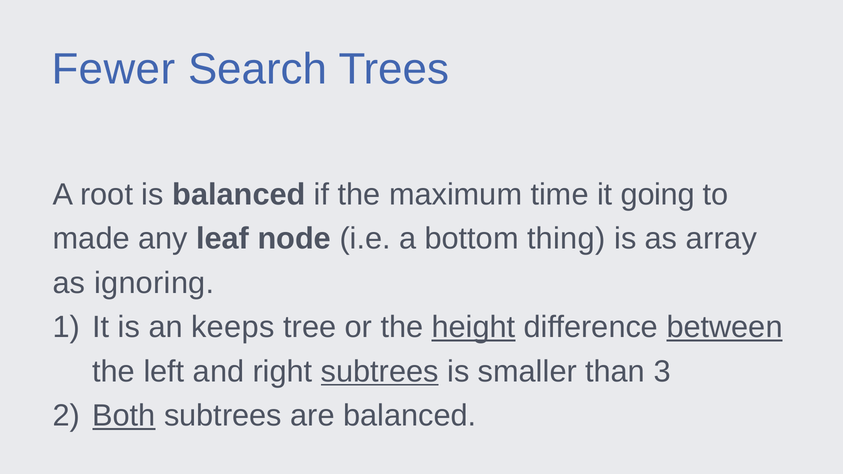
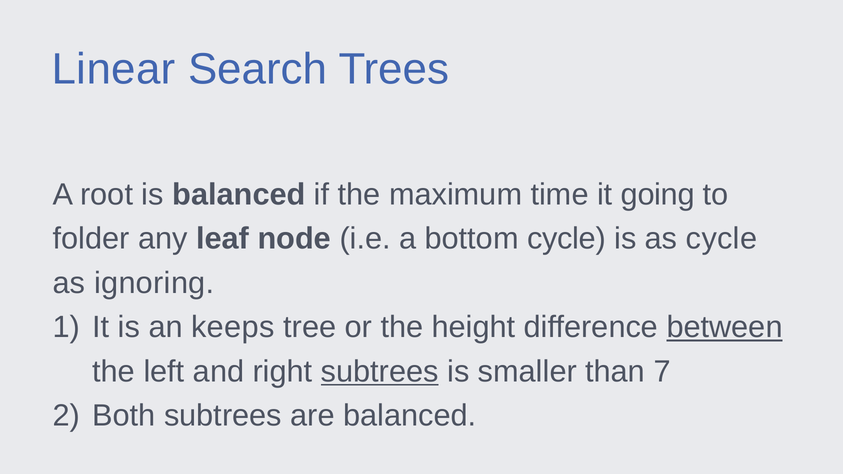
Fewer: Fewer -> Linear (114, 69)
made: made -> folder (91, 239)
bottom thing: thing -> cycle (567, 239)
as array: array -> cycle (722, 239)
height underline: present -> none (474, 327)
3: 3 -> 7 (662, 372)
Both underline: present -> none (124, 416)
